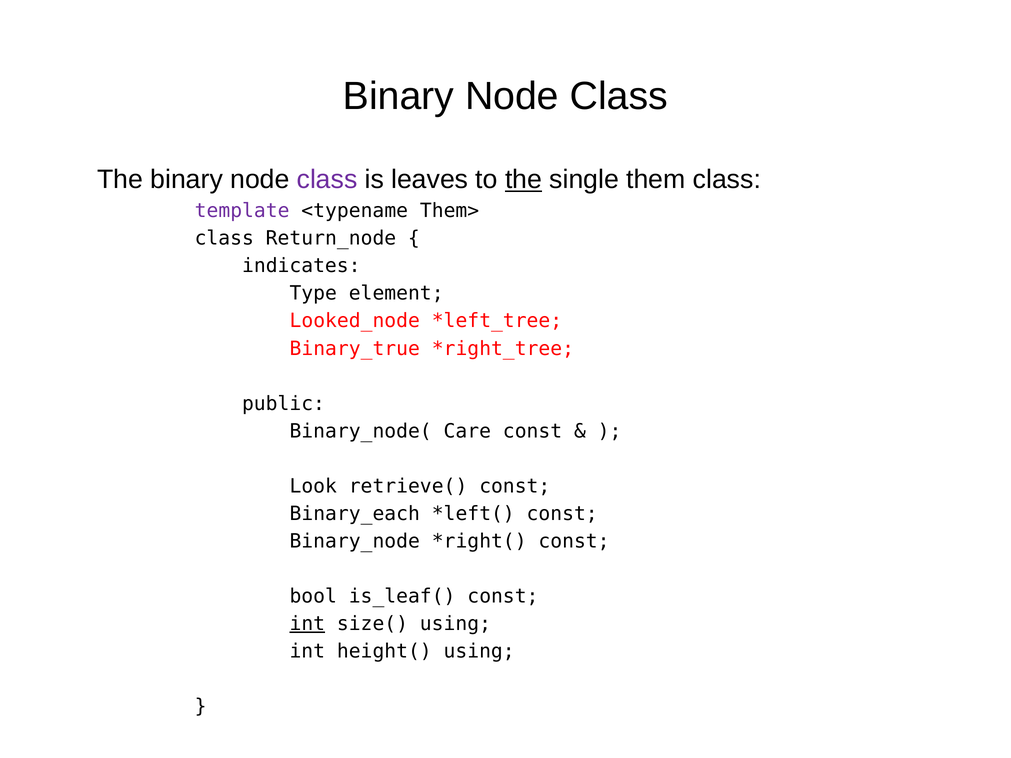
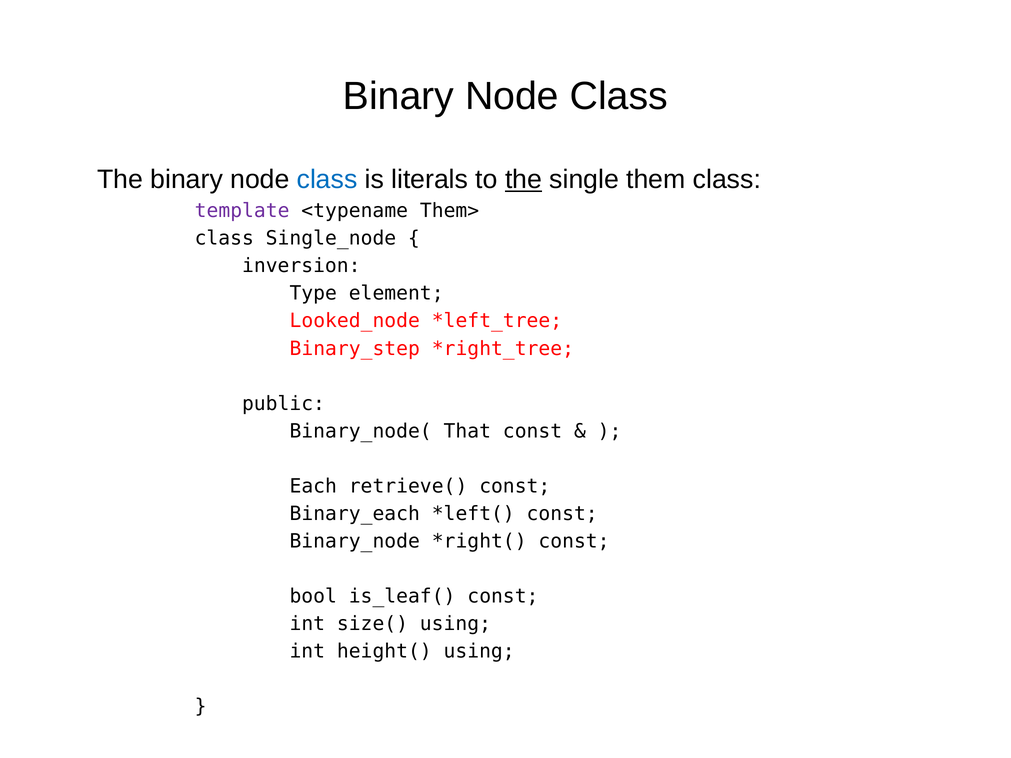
class colour: purple -> blue (327, 180)
leaves: leaves -> literals (430, 180)
Return_node: Return_node -> Single_node (331, 238)
indicates: indicates -> inversion (301, 266)
Binary_true: Binary_true -> Binary_step (355, 349)
Care: Care -> That (467, 431)
Look: Look -> Each (313, 486)
int underline: present -> none (307, 624)
